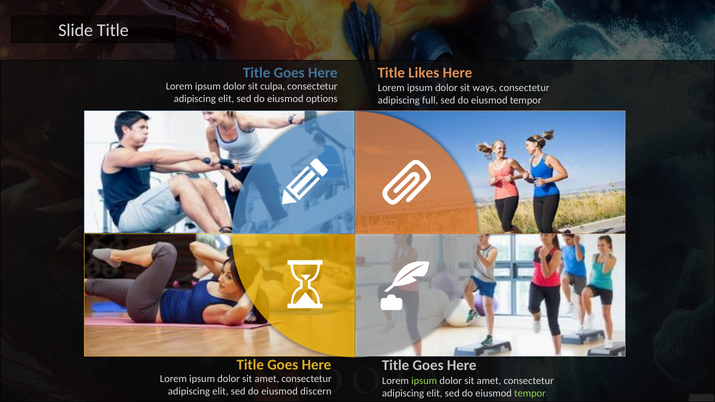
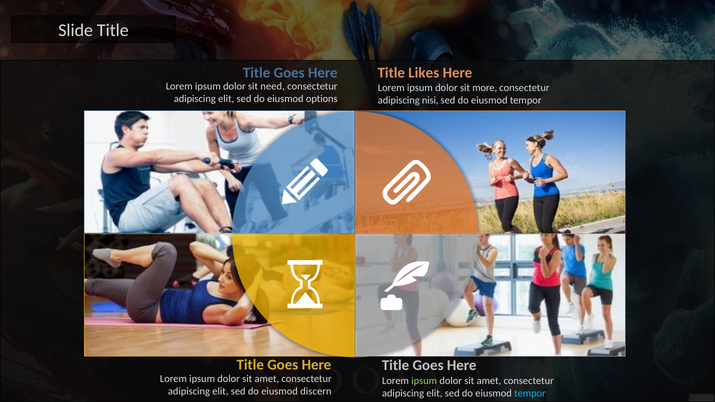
culpa: culpa -> need (273, 86)
ways: ways -> more (485, 88)
full: full -> nisi (430, 101)
tempor colour: light green -> light blue (530, 394)
